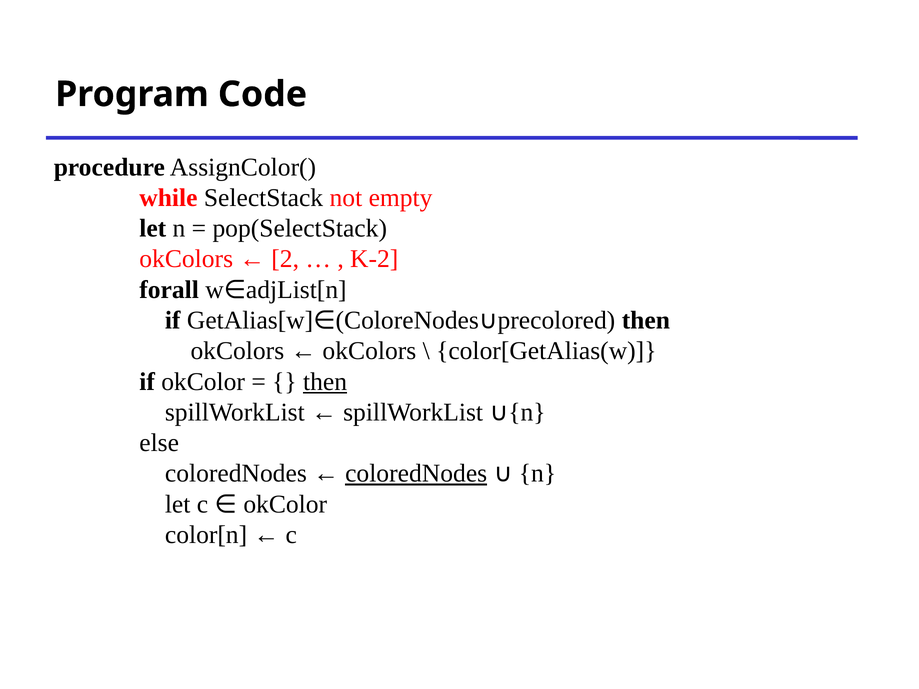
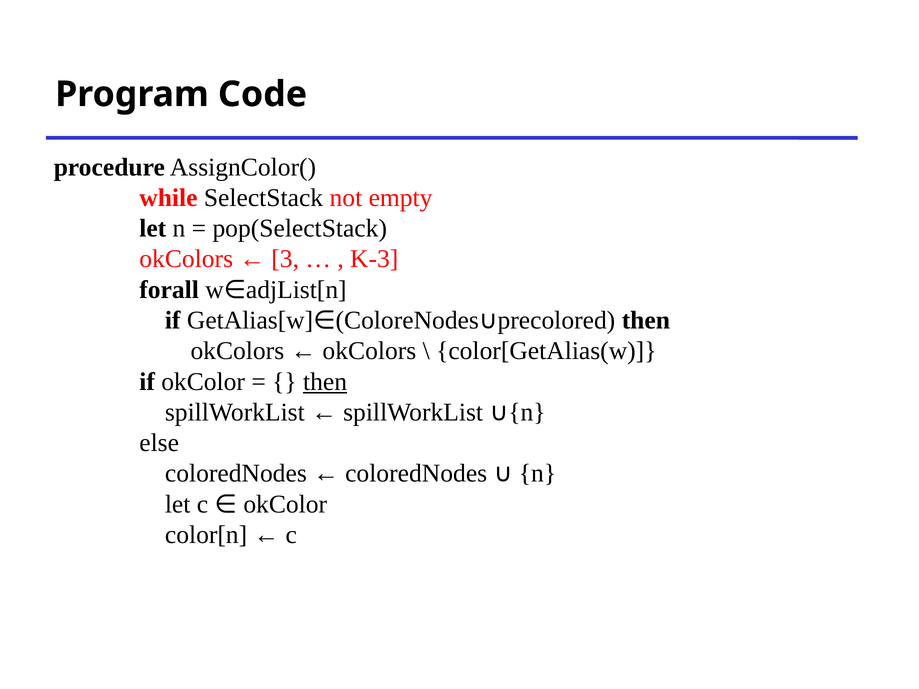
2: 2 -> 3 (285, 259)
K-2: K-2 -> K-3 (374, 259)
coloredNodes underline: present -> none (416, 474)
